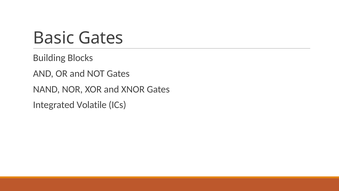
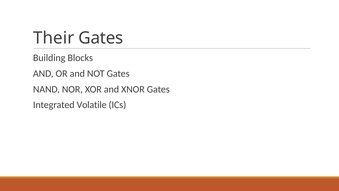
Basic: Basic -> Their (54, 38)
